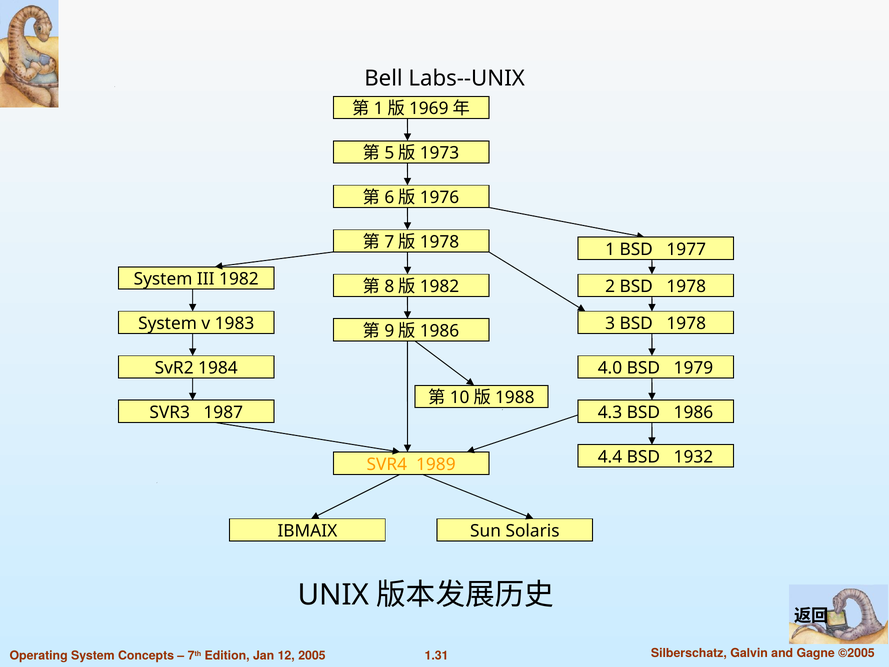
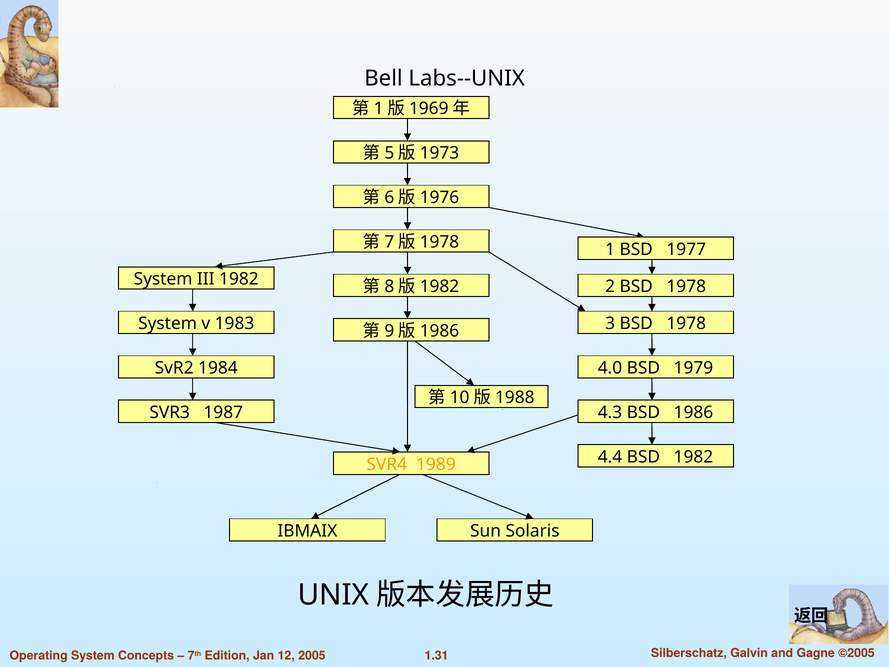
BSD 1932: 1932 -> 1982 (693, 457)
